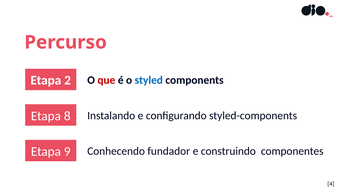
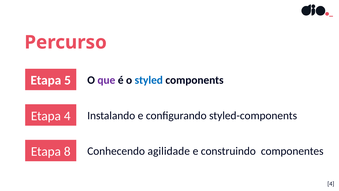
2: 2 -> 5 (68, 80)
que colour: red -> purple (106, 80)
Etapa 8: 8 -> 4 (67, 116)
9: 9 -> 8 (67, 151)
fundador: fundador -> agilidade (169, 151)
